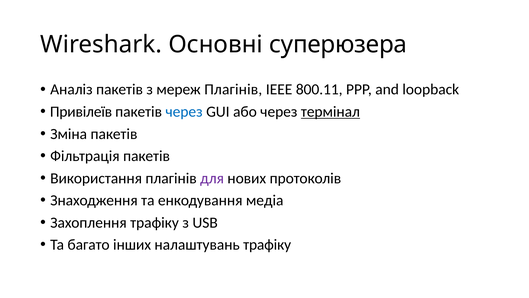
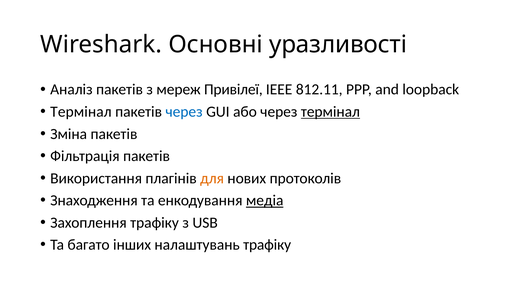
суперюзера: суперюзера -> уразливості (338, 44)
мереж Плагінів: Плагінів -> Привілеї (233, 89)
800.11: 800.11 -> 812.11 (319, 89)
Привілеїв: Привілеїв -> Термінал (81, 112)
для colour: purple -> orange (212, 178)
медіа underline: none -> present (265, 200)
